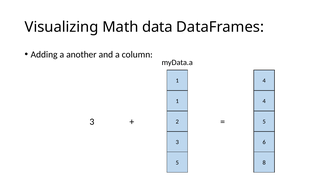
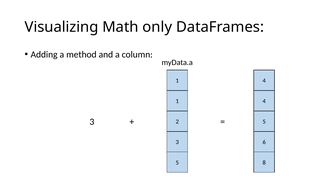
data: data -> only (157, 27)
another: another -> method (81, 55)
